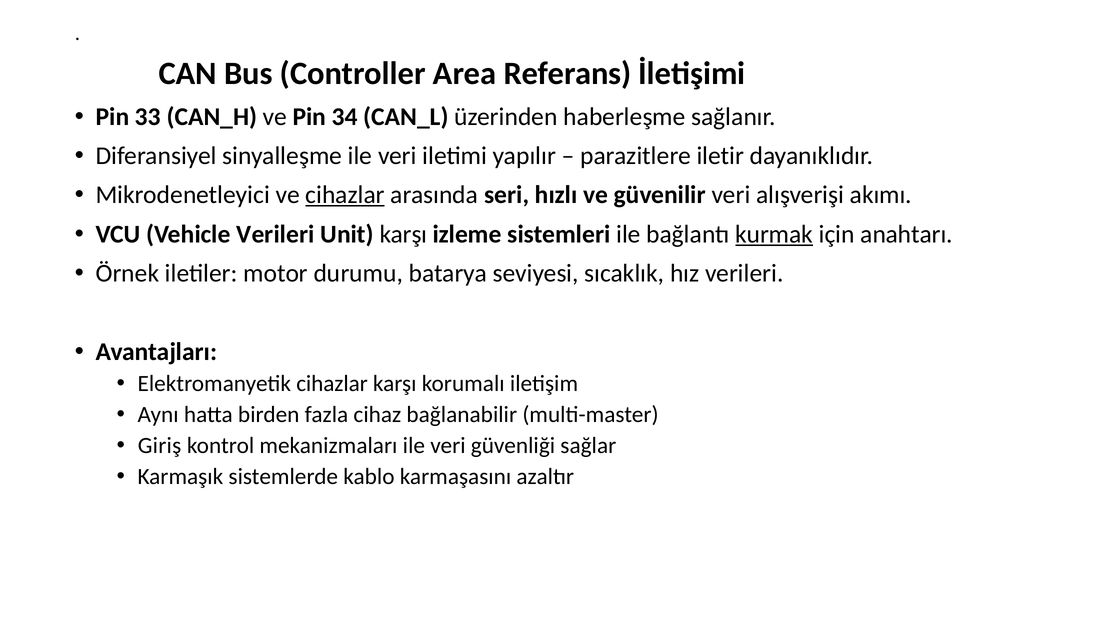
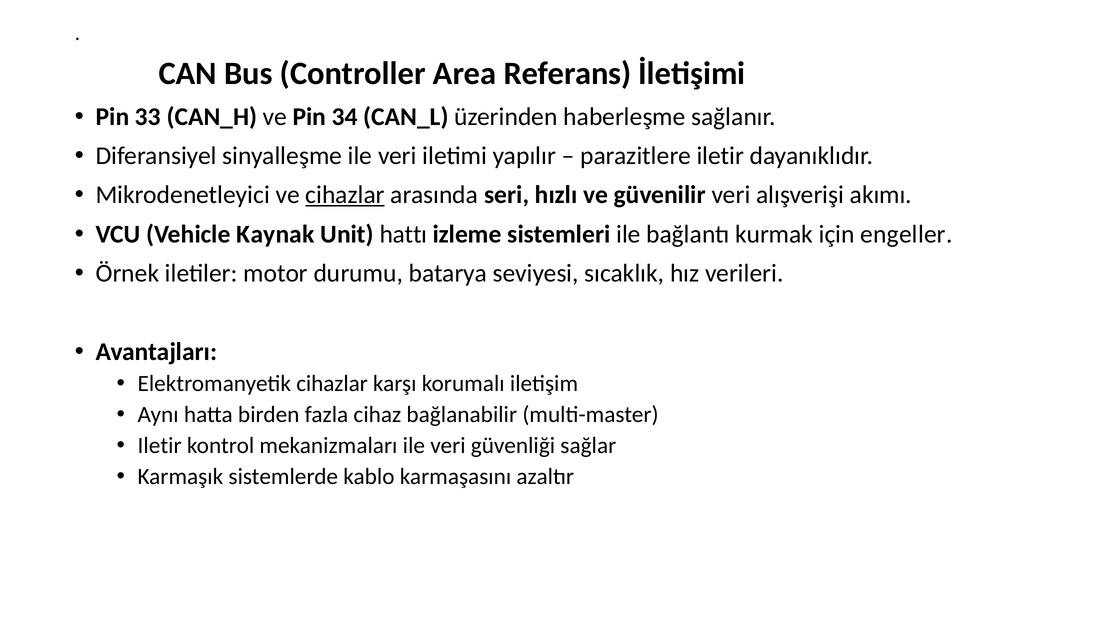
Vehicle Verileri: Verileri -> Kaynak (275, 234)
Unit karşı: karşı -> hattı (403, 234)
kurmak underline: present -> none (774, 234)
anahtarı: anahtarı -> engeller (906, 234)
Giriş: Giriş -> Iletir (160, 446)
